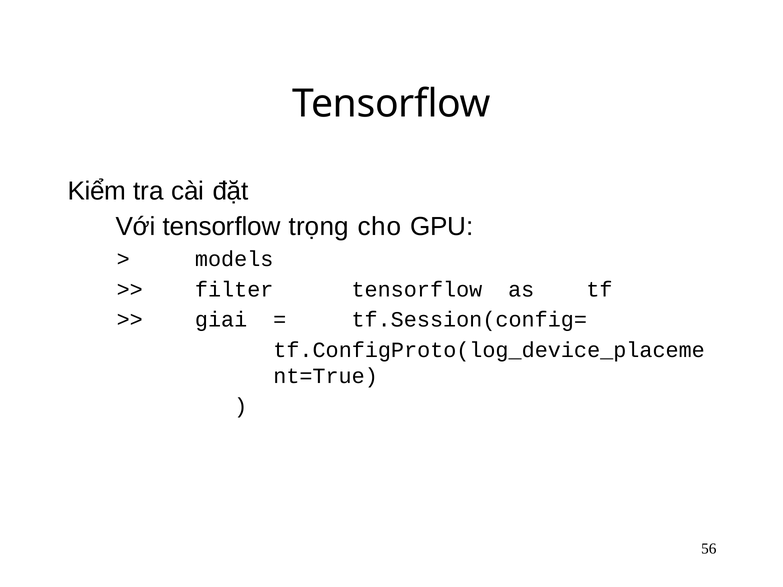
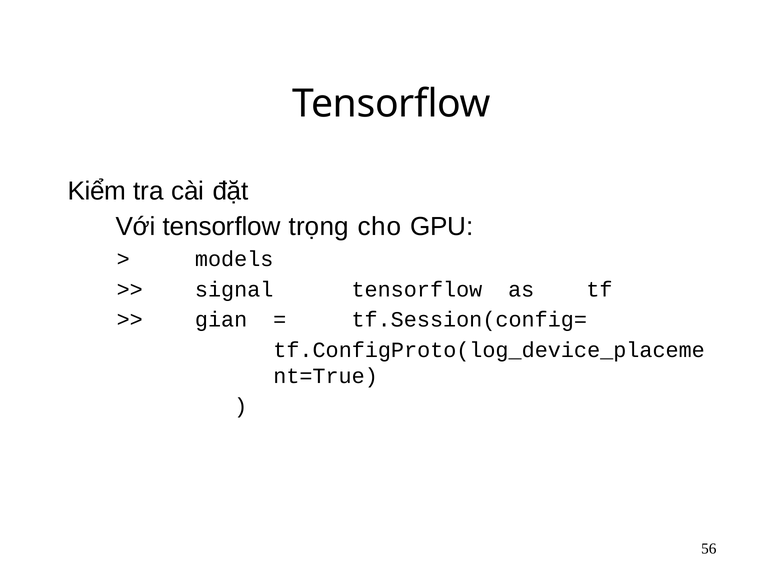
filter: filter -> signal (234, 290)
giai: giai -> gian (221, 320)
